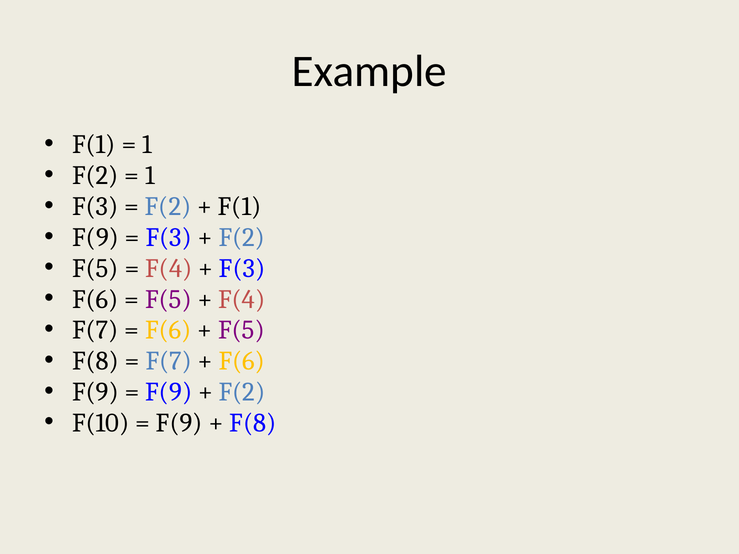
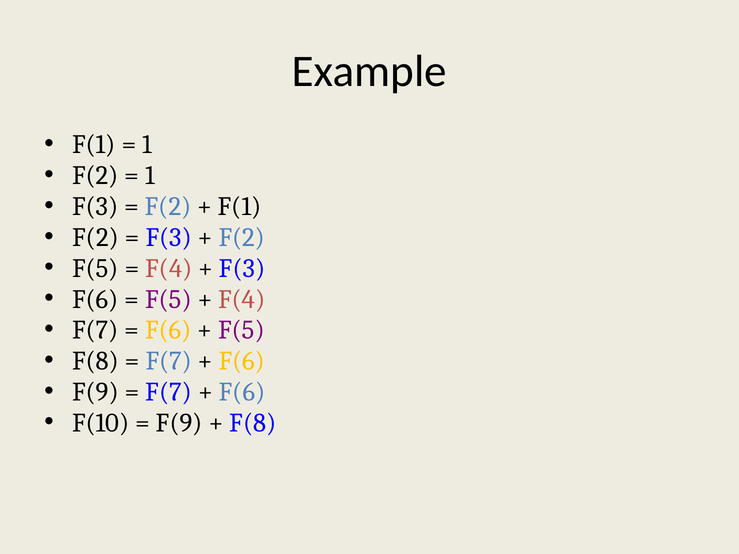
F(9: F(9 -> F(2 (96, 237)
F(9: F(9 -> F(7 (169, 392)
F(2: F(2 -> F(6 (242, 392)
